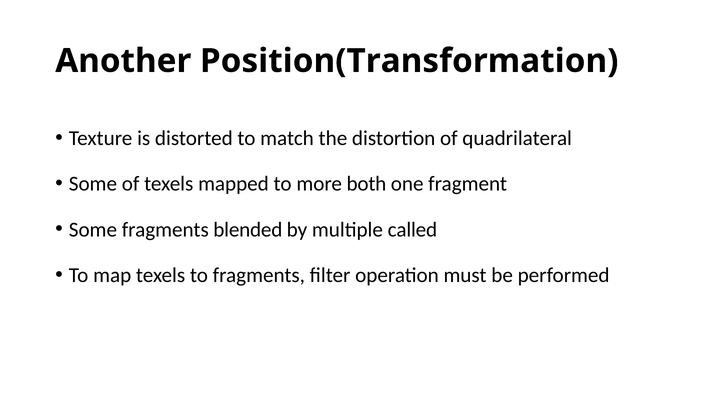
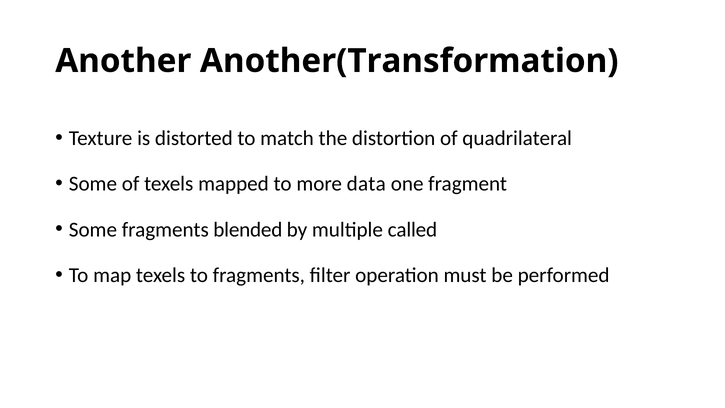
Position(Transformation: Position(Transformation -> Another(Transformation (409, 61)
both: both -> data (366, 184)
